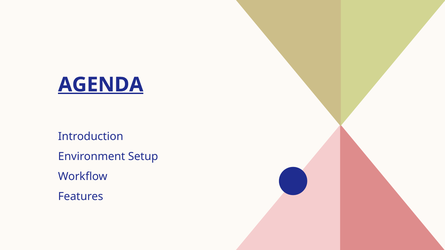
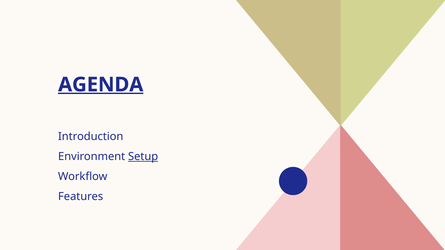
Setup underline: none -> present (143, 157)
